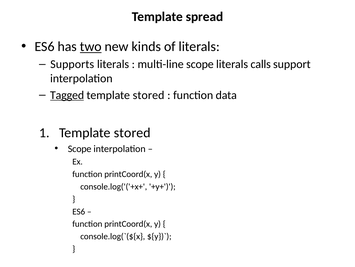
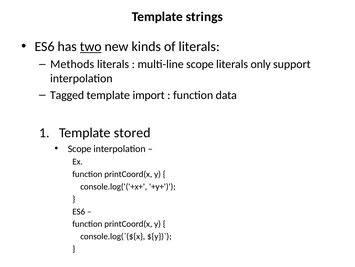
spread: spread -> strings (204, 17)
Supports: Supports -> Methods (72, 64)
calls: calls -> only (261, 64)
Tagged underline: present -> none (67, 95)
stored: stored -> import (149, 95)
